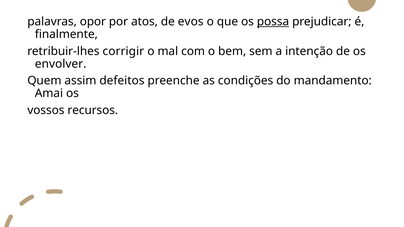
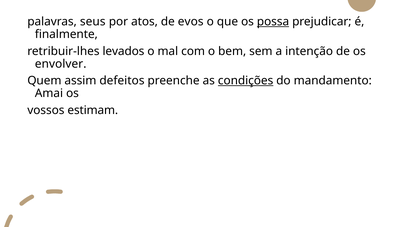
opor: opor -> seus (93, 22)
corrigir: corrigir -> levados (123, 51)
condições underline: none -> present (246, 81)
recursos: recursos -> estimam (93, 110)
